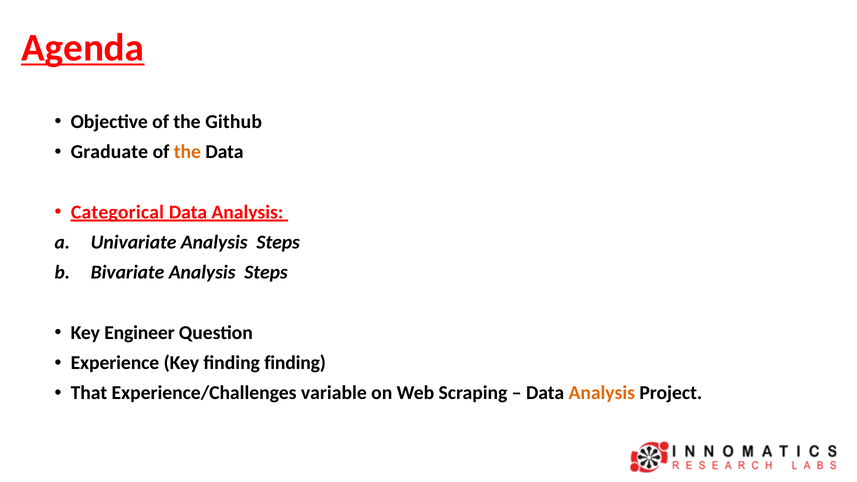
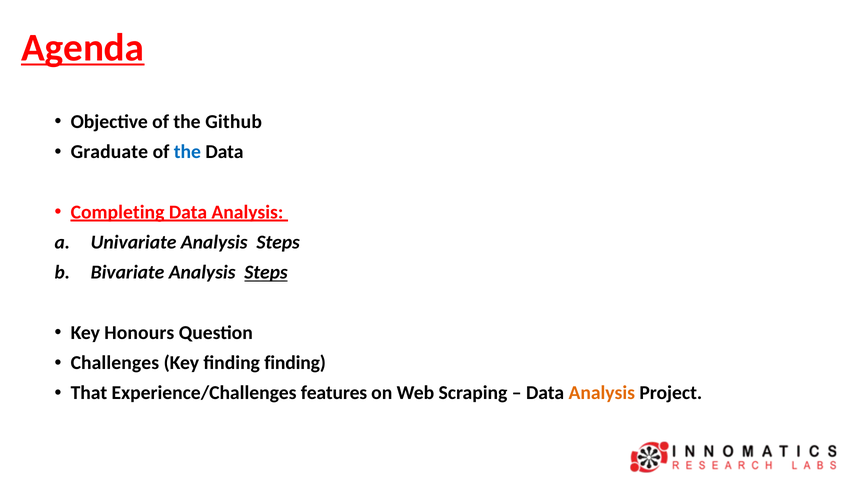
the colour: orange -> blue (187, 152)
Categorical: Categorical -> Completing (118, 212)
Steps underline: none -> present (266, 272)
Engineer: Engineer -> Honours (139, 333)
Experience: Experience -> Challenges (115, 363)
variable: variable -> features (334, 393)
